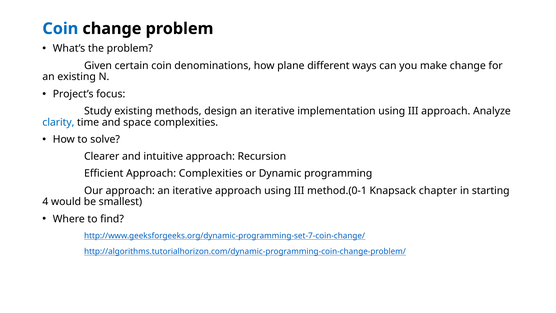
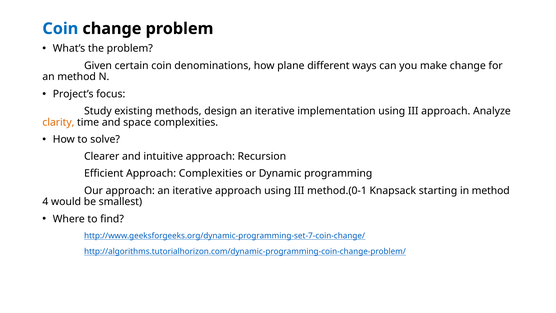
an existing: existing -> method (77, 77)
clarity colour: blue -> orange (58, 122)
chapter: chapter -> starting (438, 190)
in starting: starting -> method (491, 190)
